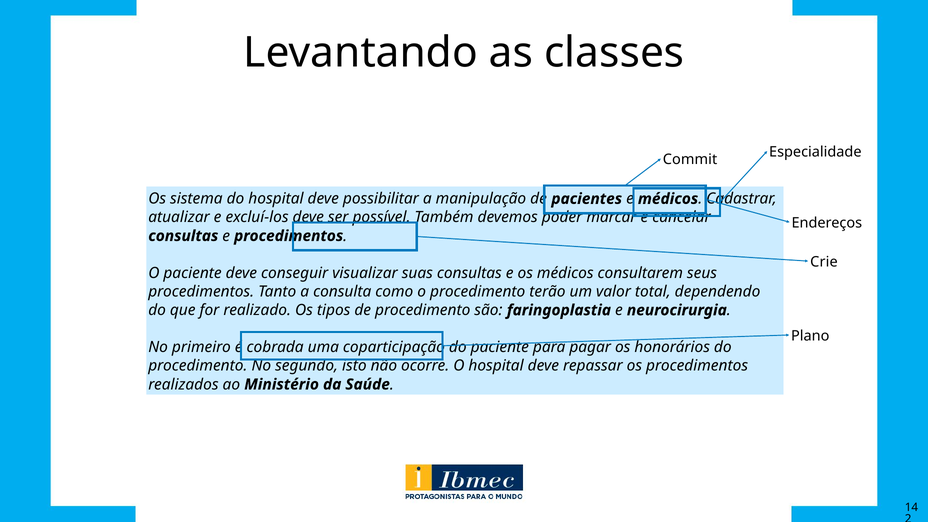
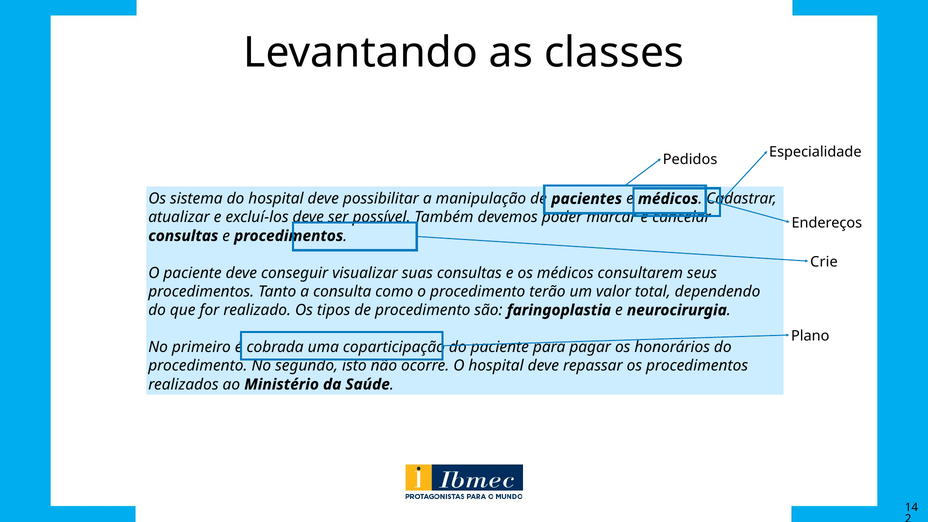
Commit: Commit -> Pedidos (690, 160)
